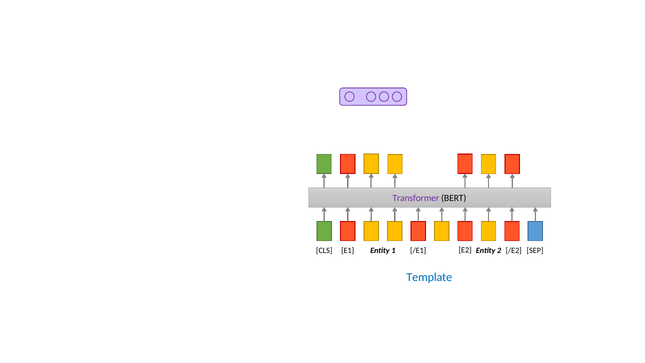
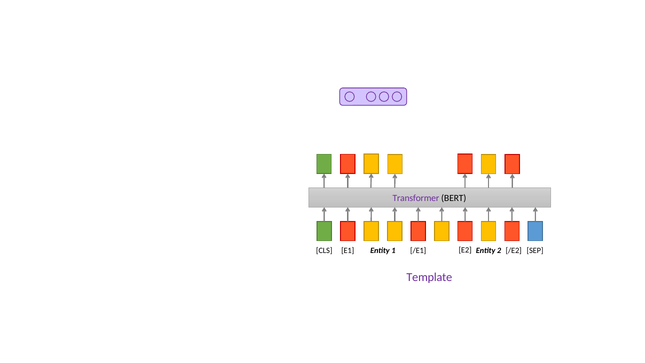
Template colour: blue -> purple (429, 277)
